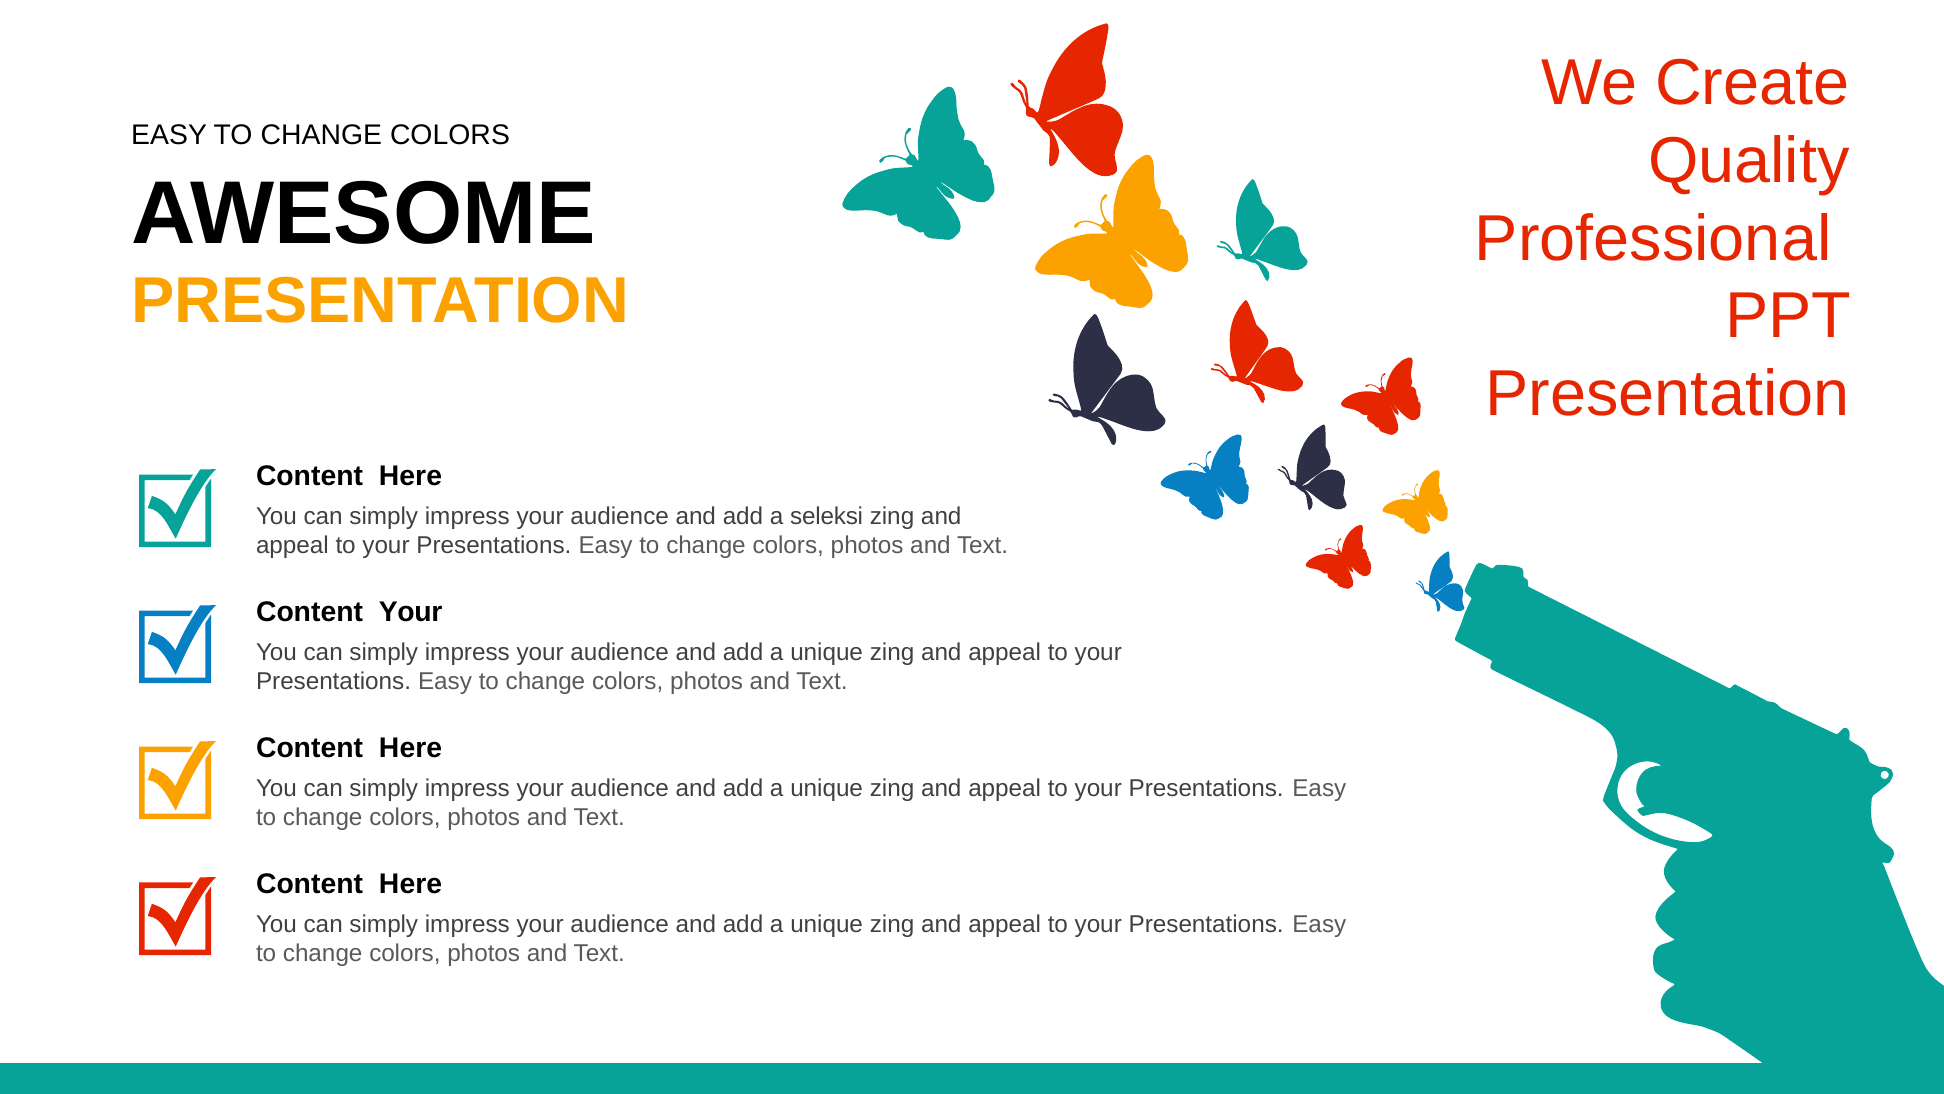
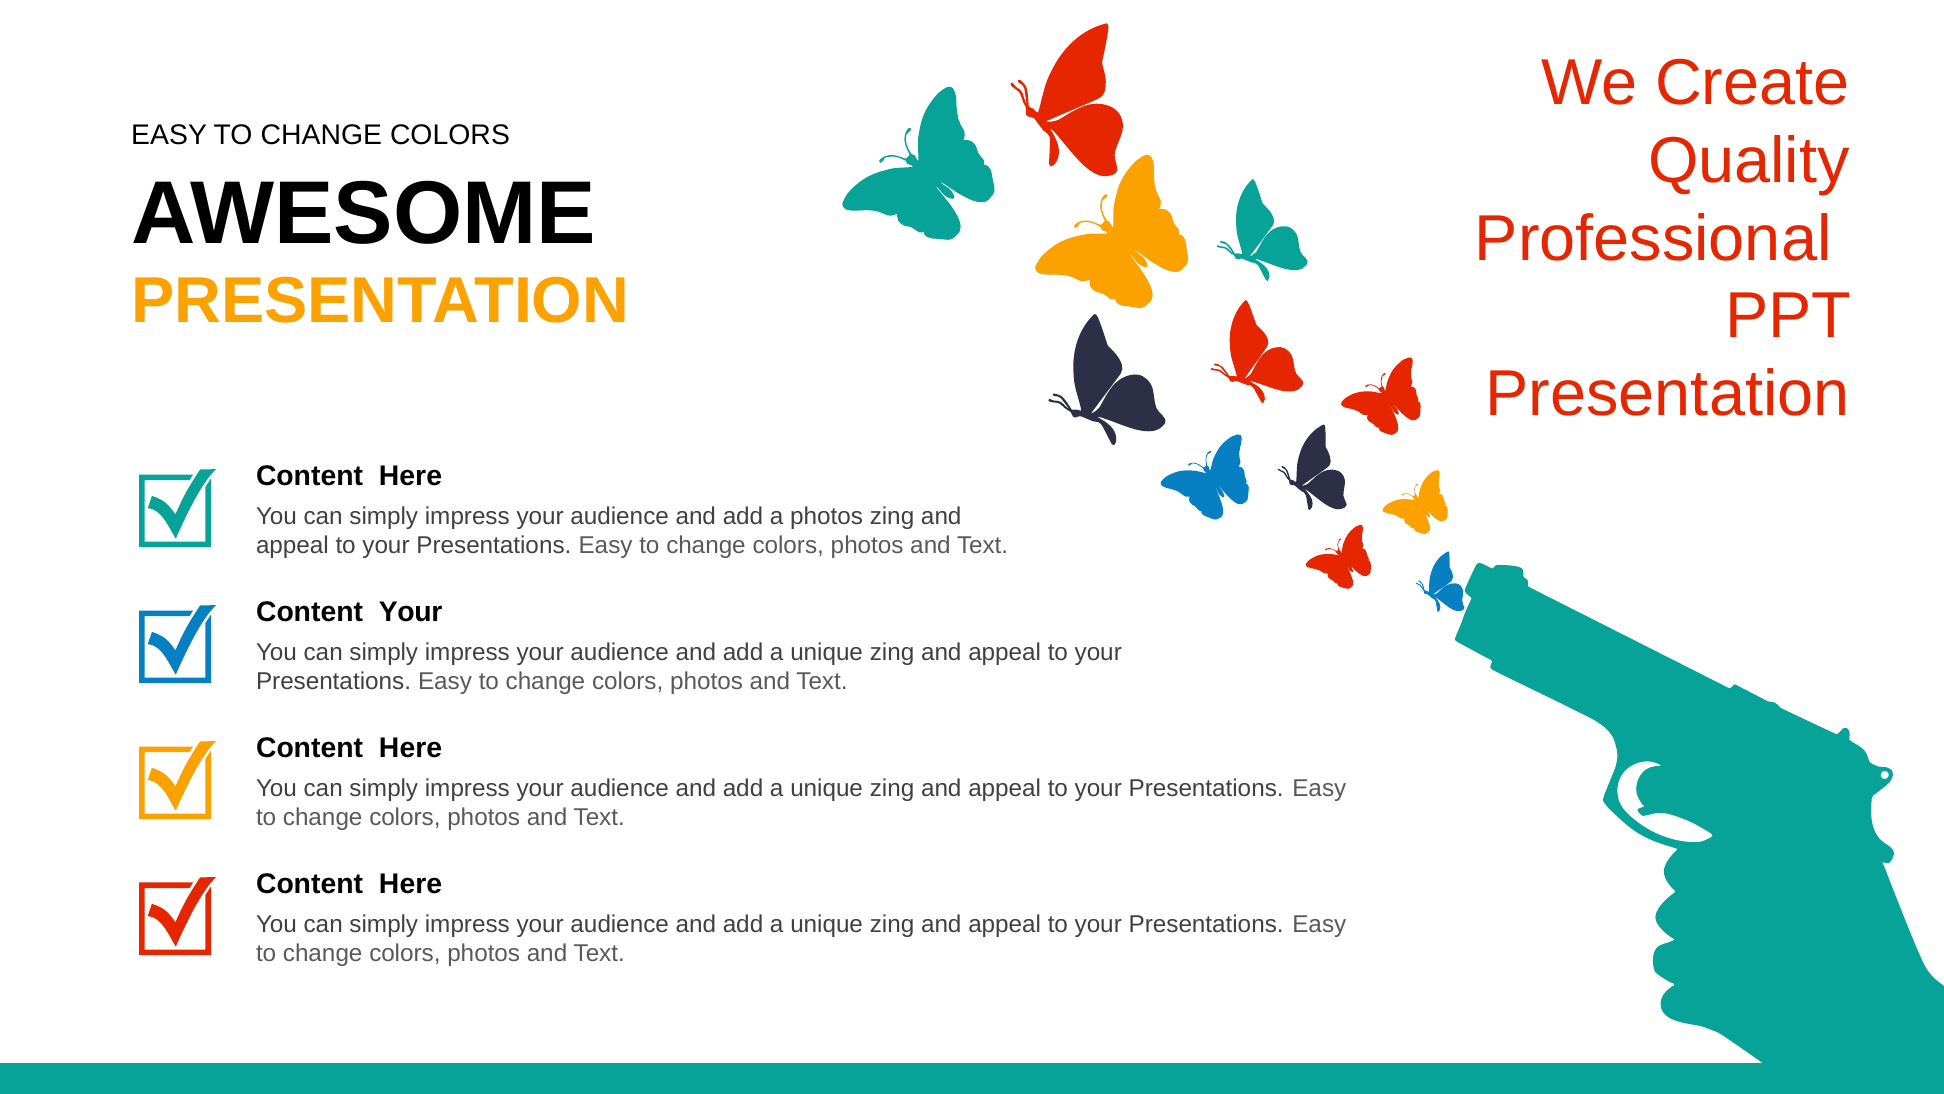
a seleksi: seleksi -> photos (827, 516)
